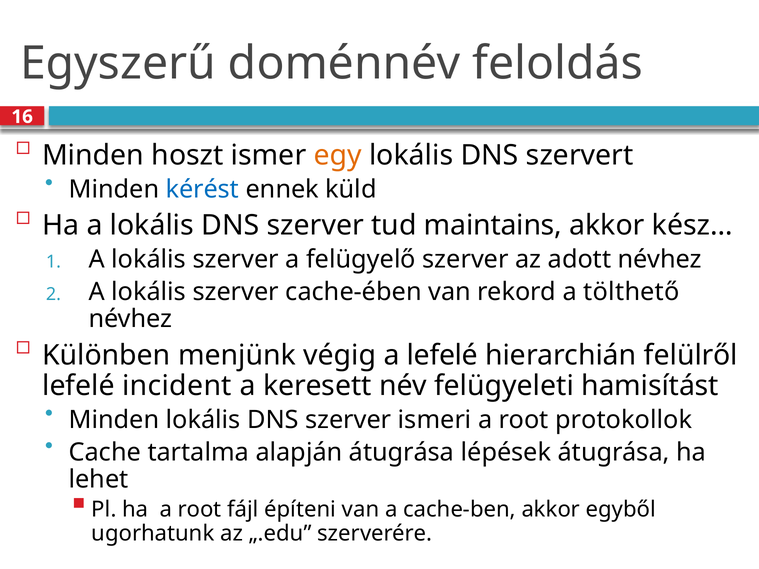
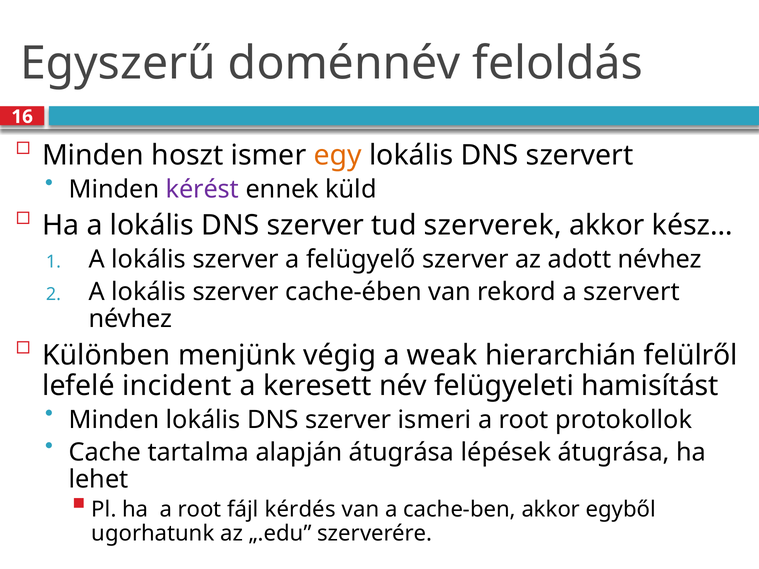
kérést colour: blue -> purple (202, 189)
maintains: maintains -> szerverek (493, 226)
a tölthető: tölthető -> szervert (632, 292)
a lefelé: lefelé -> weak (442, 355)
építeni: építeni -> kérdés (300, 510)
